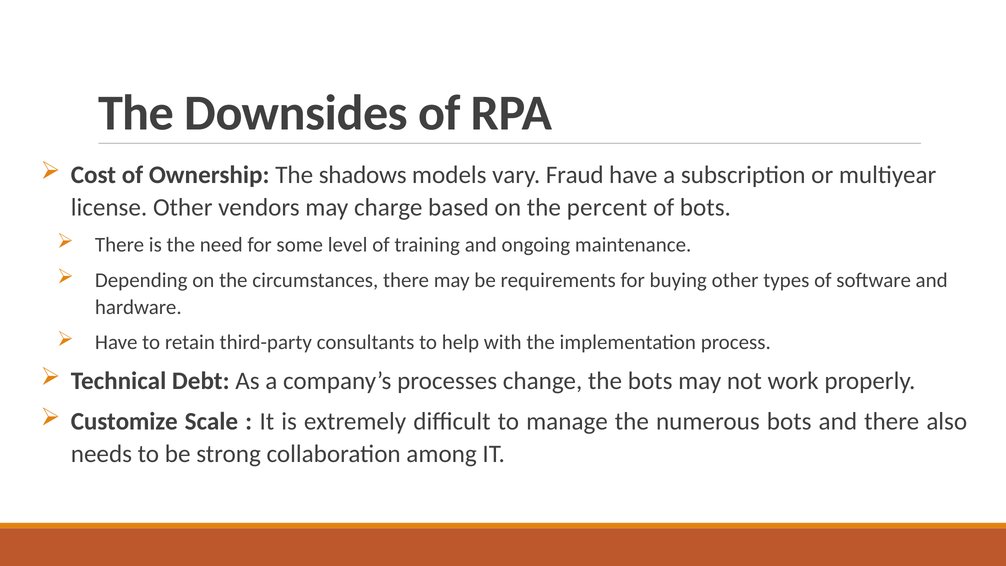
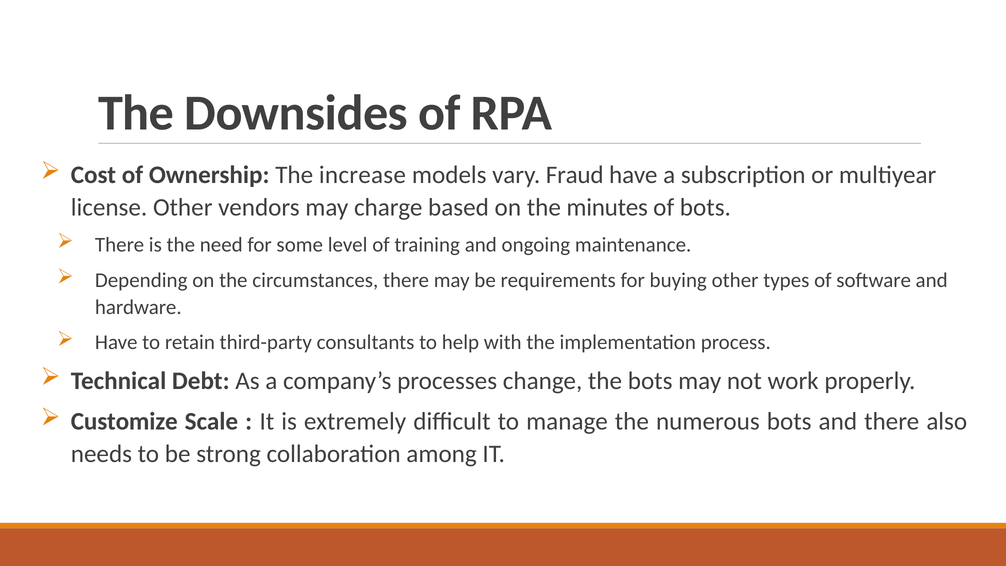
shadows: shadows -> increase (362, 175)
percent: percent -> minutes (607, 207)
